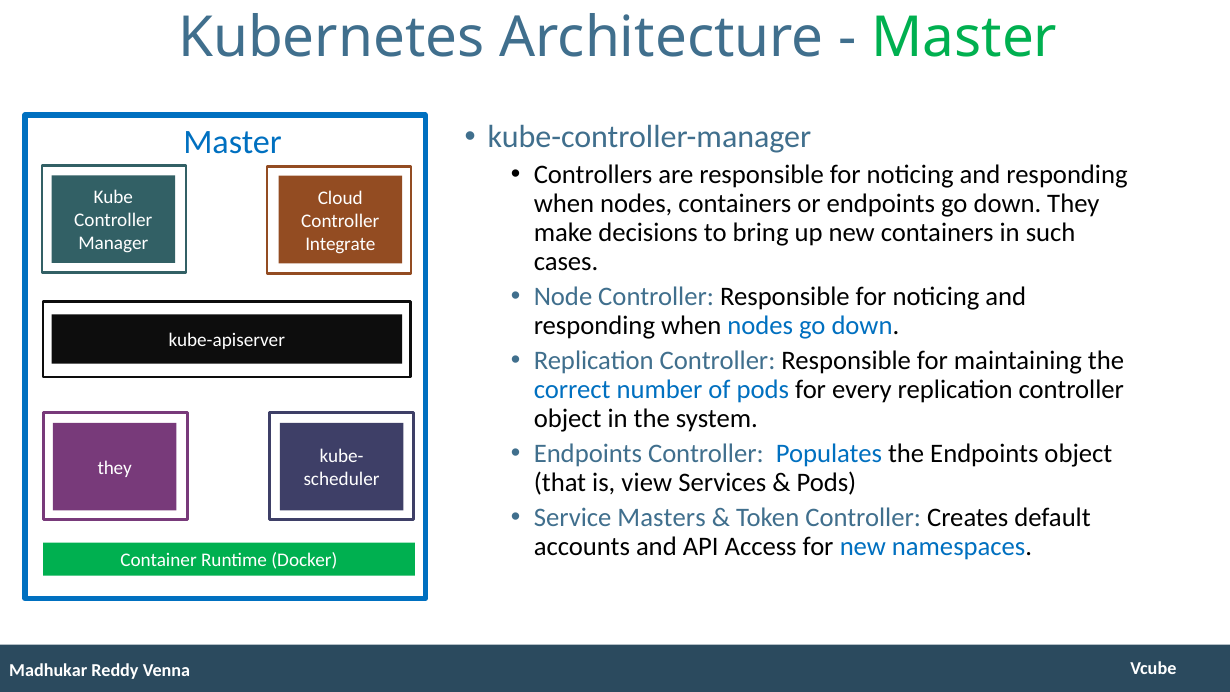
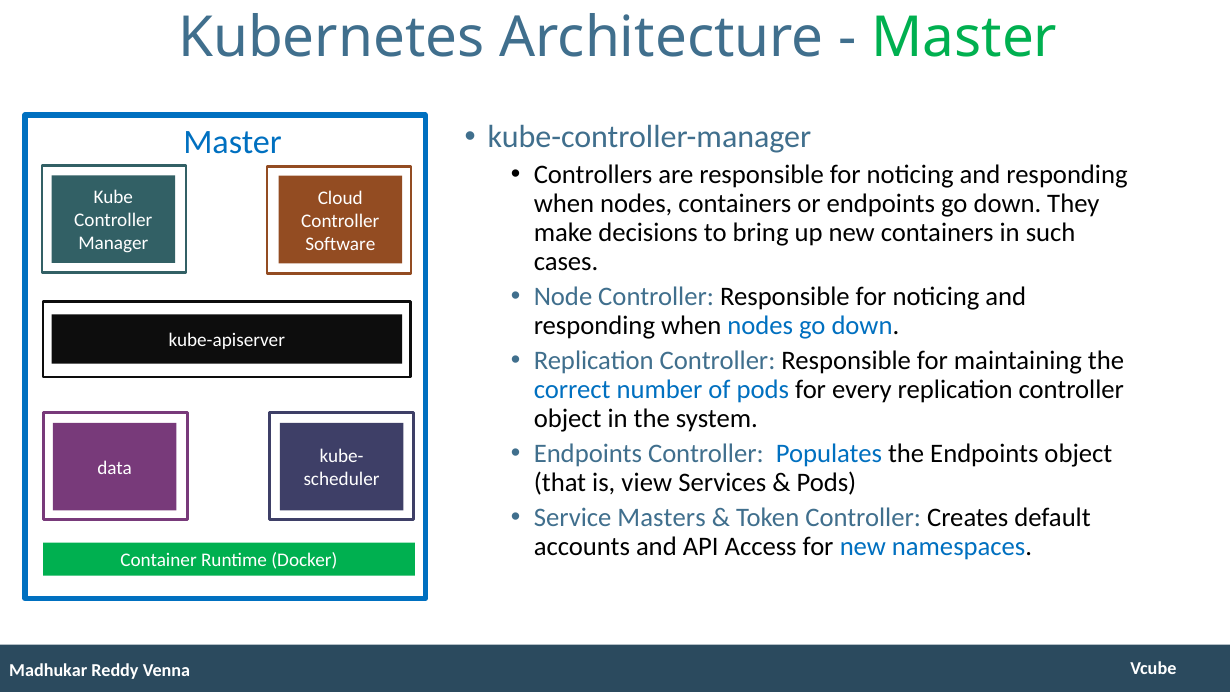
Integrate: Integrate -> Software (340, 244)
they: they -> data (115, 468)
